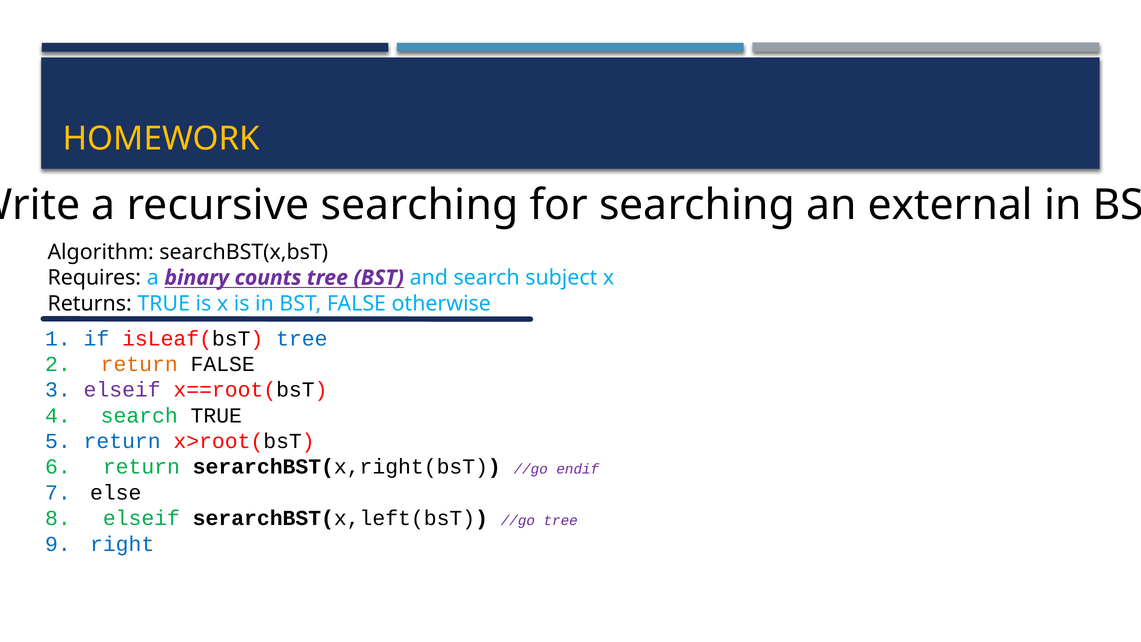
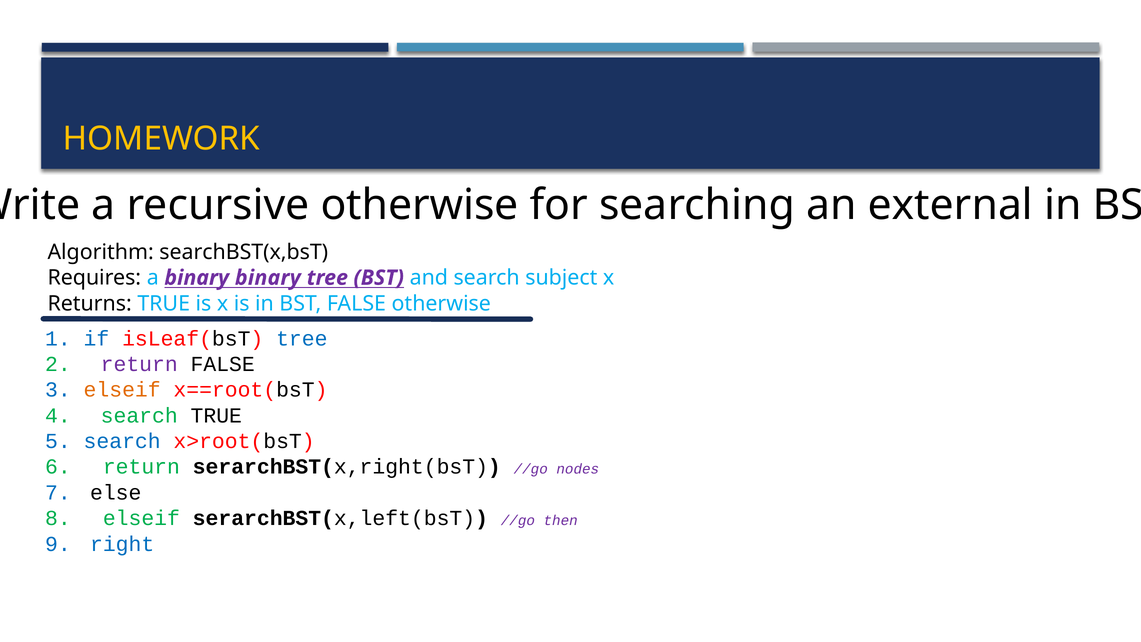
recursive searching: searching -> otherwise (420, 205)
binary counts: counts -> binary (268, 278)
return colour: orange -> purple (139, 364)
elseif colour: purple -> orange (122, 390)
5 return: return -> search (122, 441)
endif: endif -> nodes (578, 469)
//go tree: tree -> then (561, 520)
